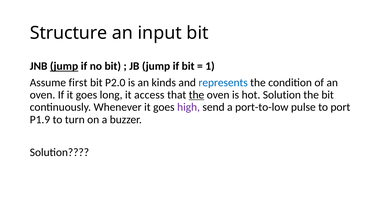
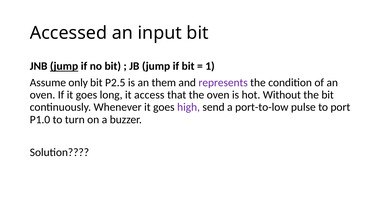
Structure: Structure -> Accessed (68, 33)
first: first -> only (78, 83)
P2.0: P2.0 -> P2.5 (115, 83)
kinds: kinds -> them (164, 83)
represents colour: blue -> purple (223, 83)
the underline: present -> none (197, 95)
hot Solution: Solution -> Without (282, 95)
P1.9: P1.9 -> P1.0 (40, 119)
